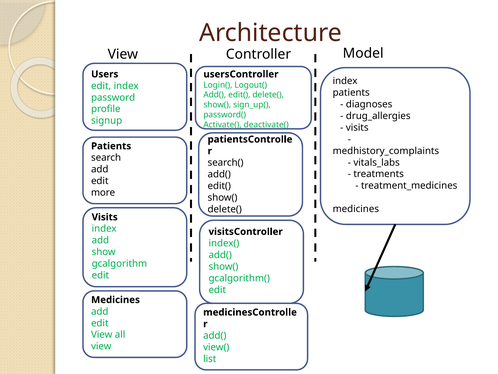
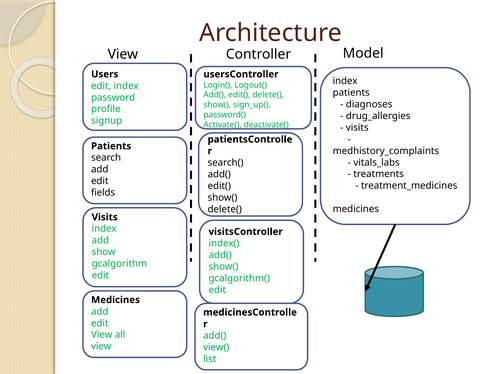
more: more -> fields (103, 192)
